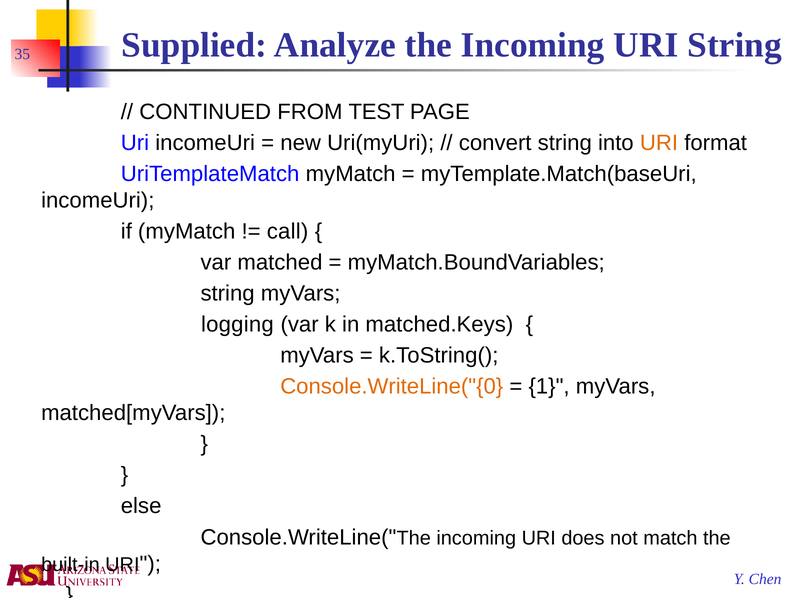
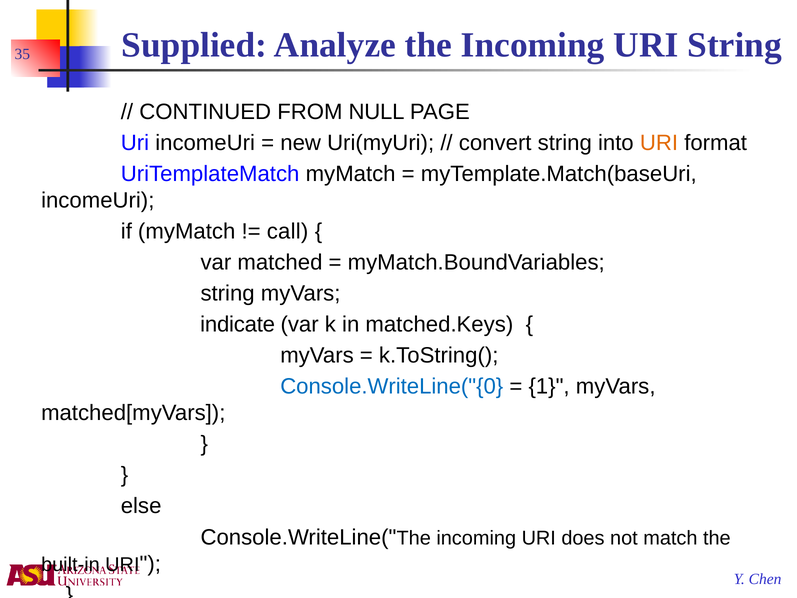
TEST: TEST -> NULL (377, 112)
logging: logging -> indicate (238, 324)
Console.WriteLine("{0 colour: orange -> blue (392, 386)
